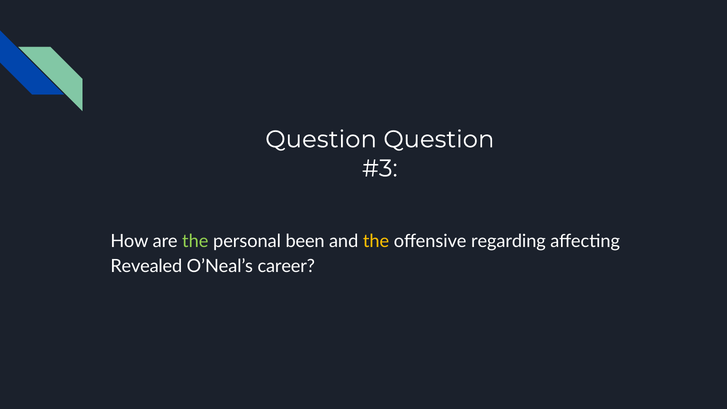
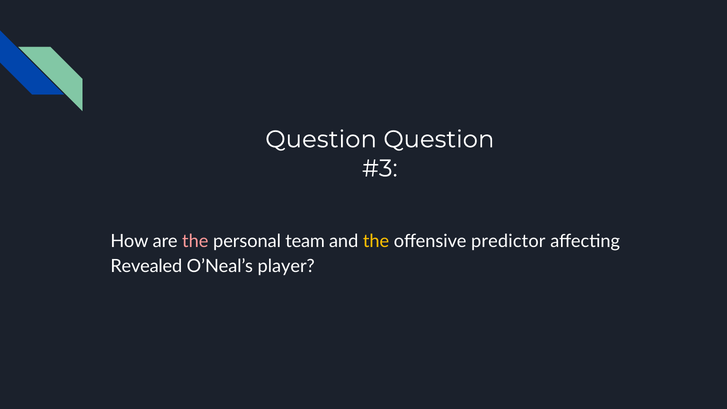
the colour: light green -> pink (195, 241)
been: been -> team (305, 241)
regarding: regarding -> predictor (508, 241)
career: career -> player (286, 266)
